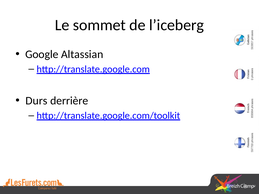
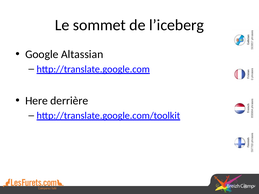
Durs: Durs -> Here (37, 101)
